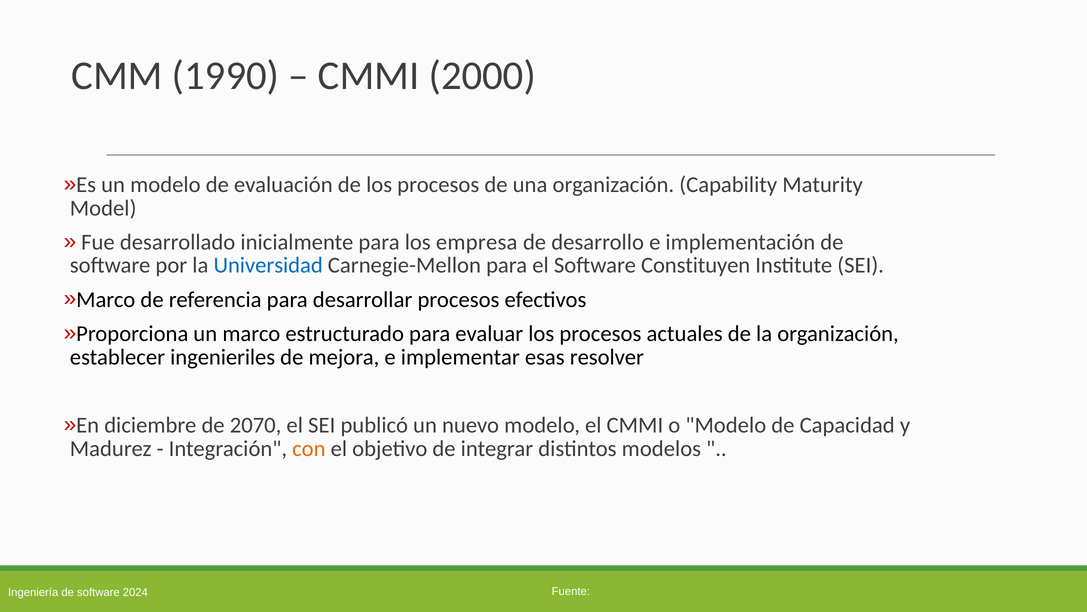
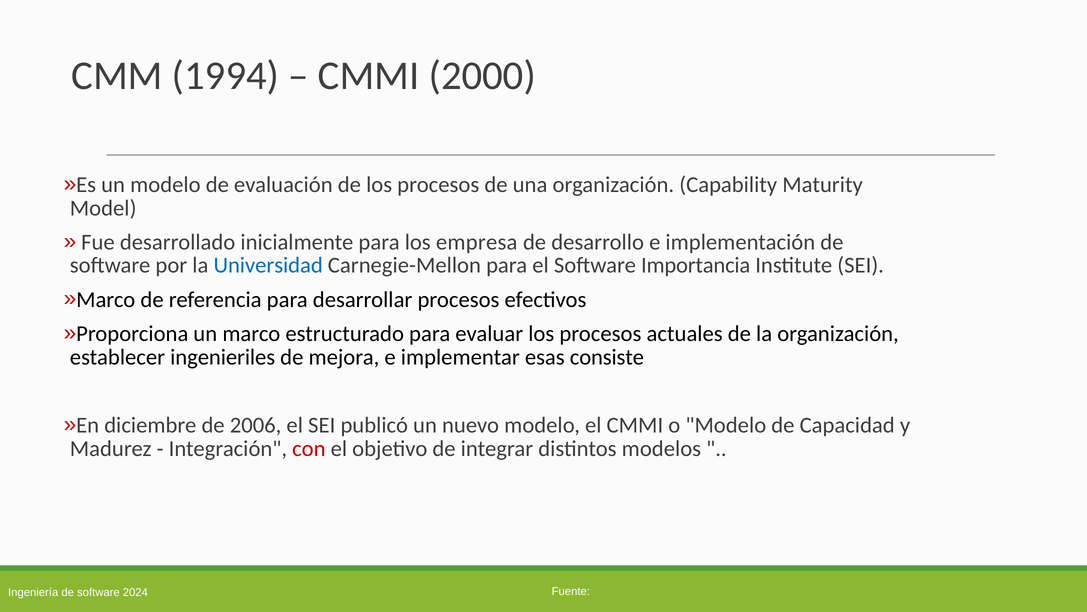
1990: 1990 -> 1994 (226, 76)
Constituyen: Constituyen -> Importancia (696, 265)
resolver: resolver -> consiste (607, 357)
2070: 2070 -> 2006 (256, 425)
con colour: orange -> red (309, 448)
